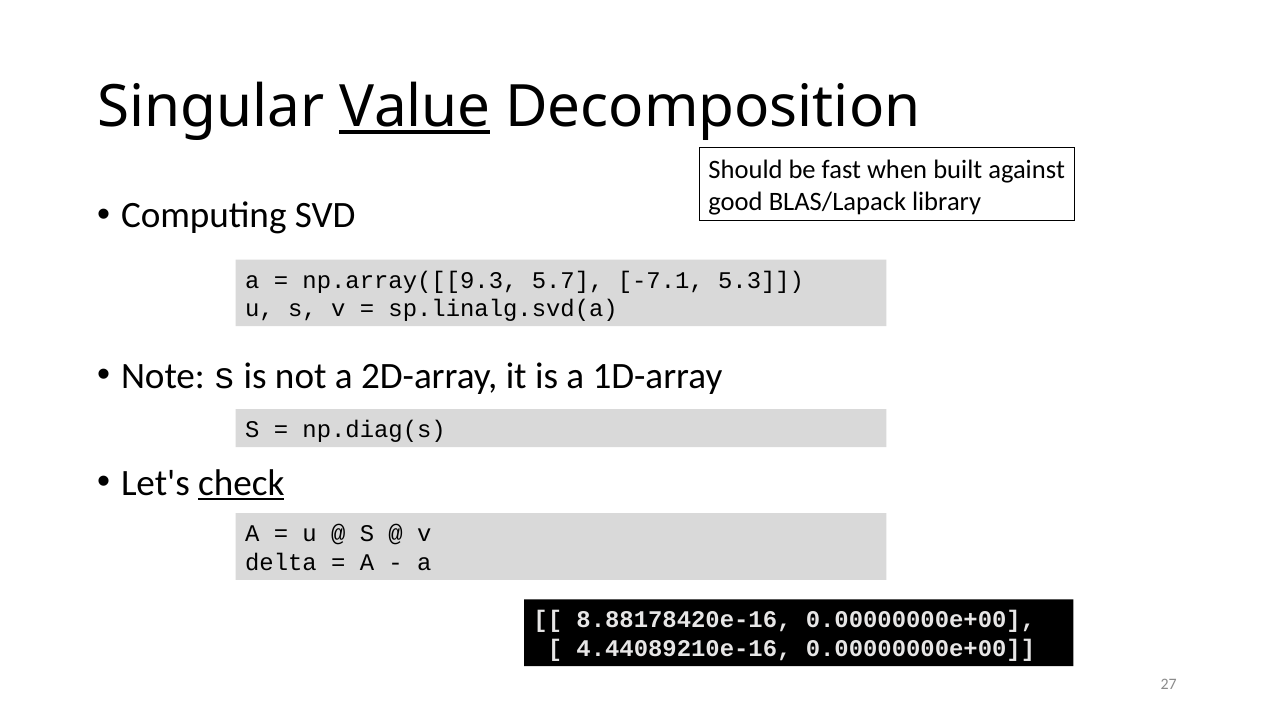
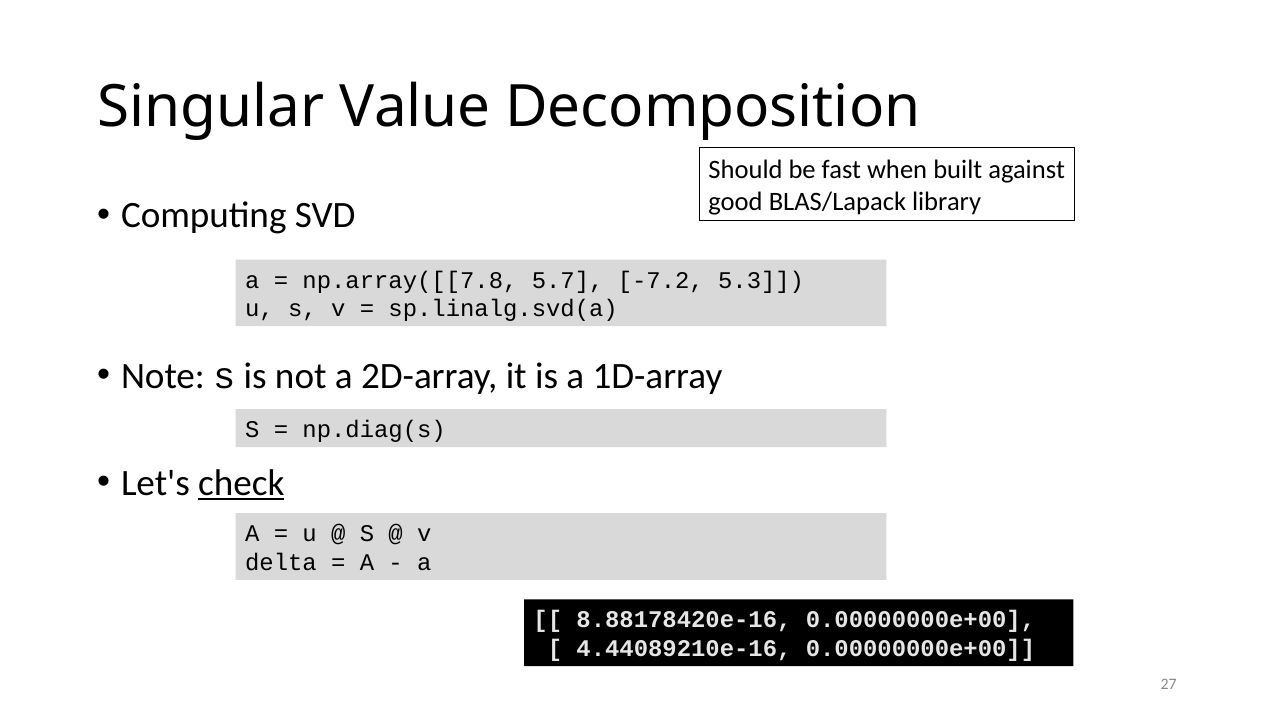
Value underline: present -> none (415, 107)
np.array([[9.3: np.array([[9.3 -> np.array([[7.8 (410, 280)
-7.1: -7.1 -> -7.2 (661, 280)
